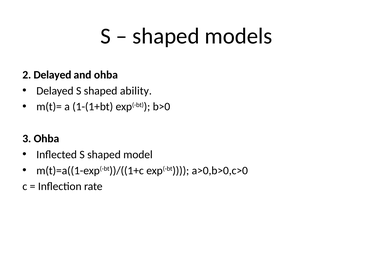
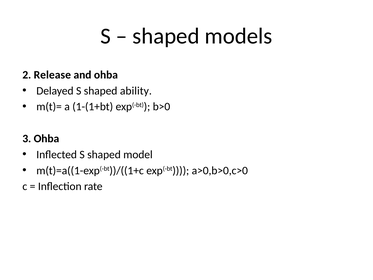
2 Delayed: Delayed -> Release (52, 75)
